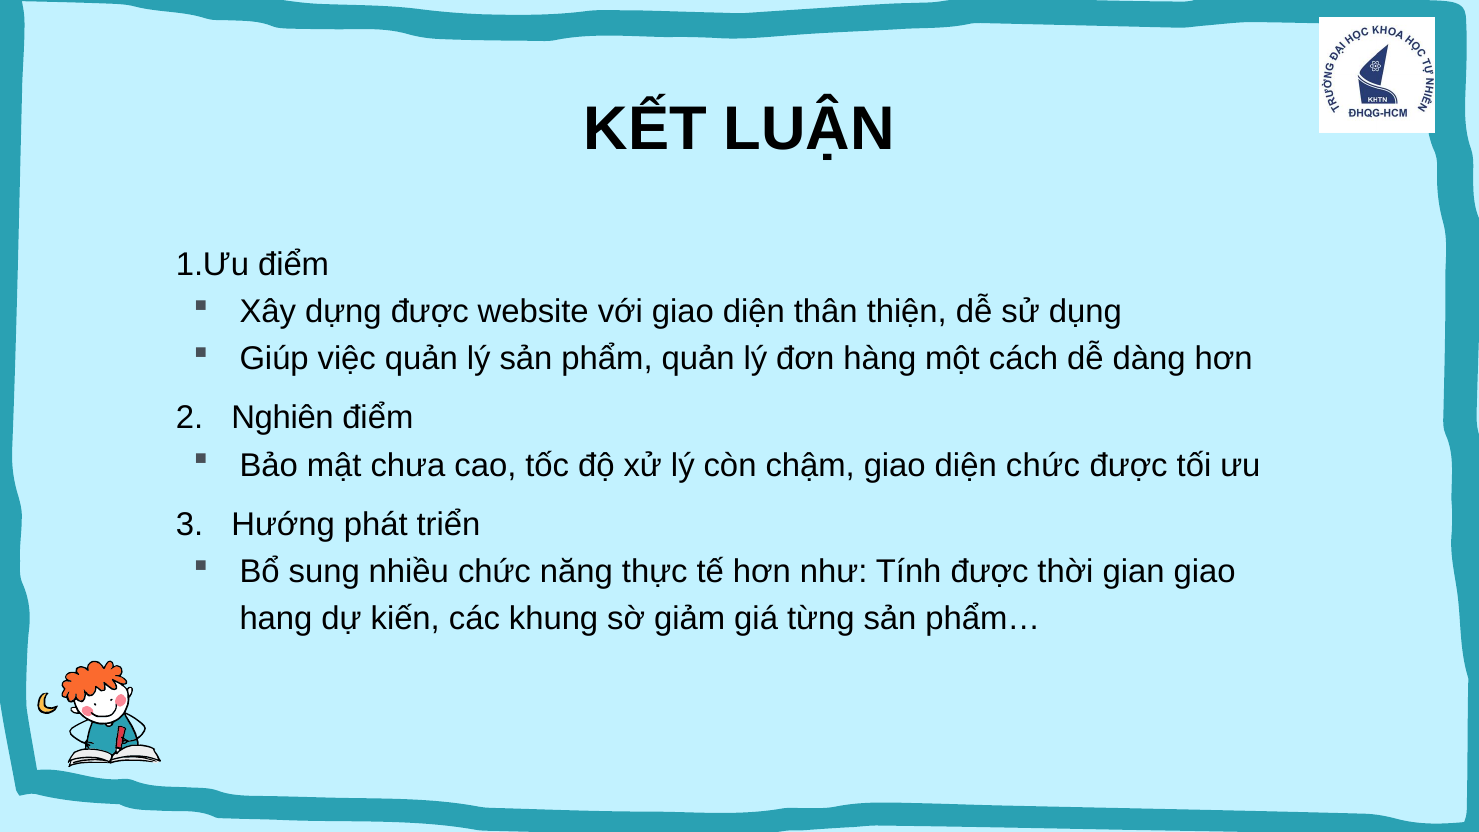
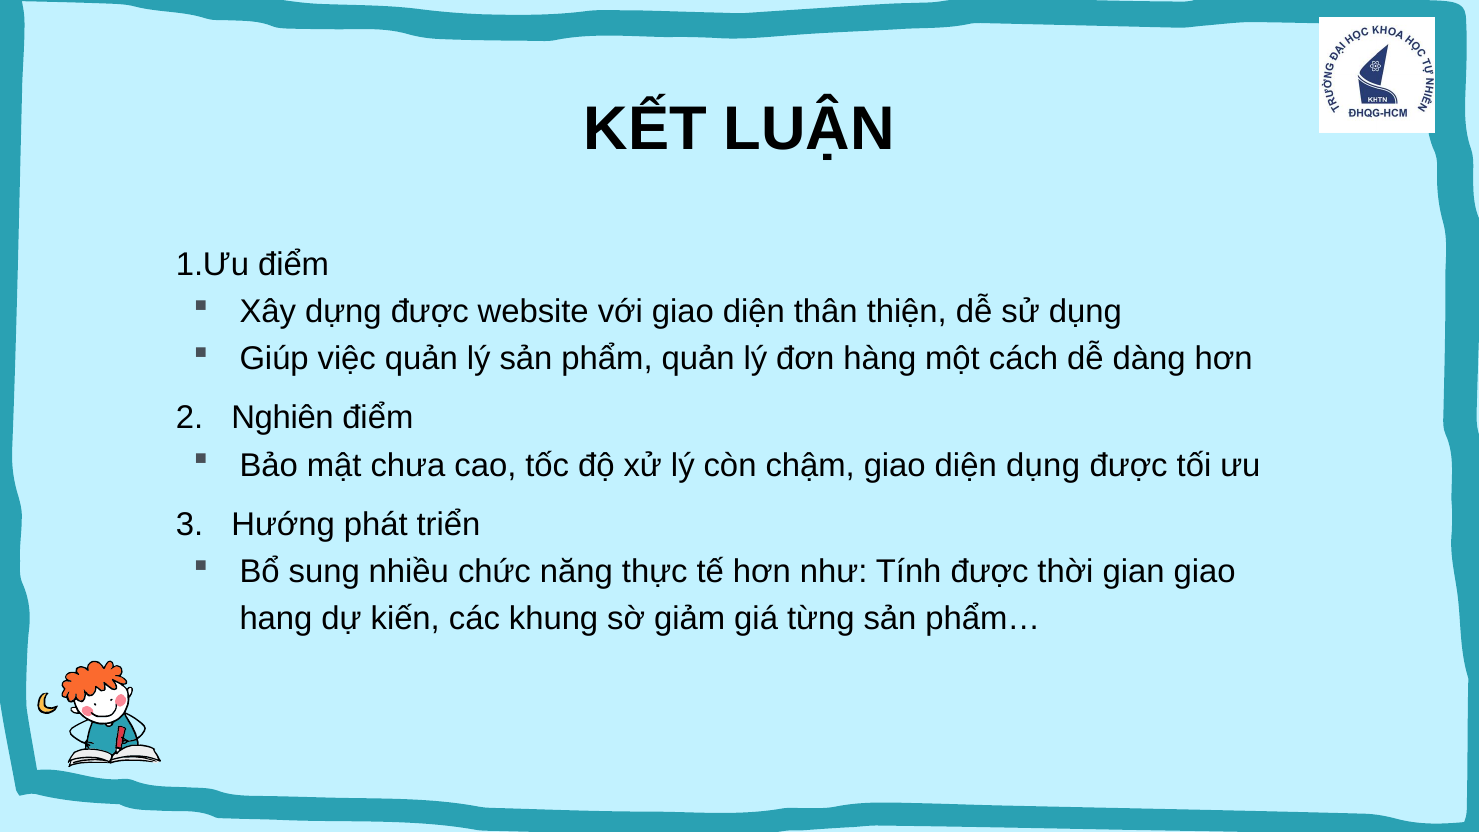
diện chức: chức -> dụng (1043, 465)
